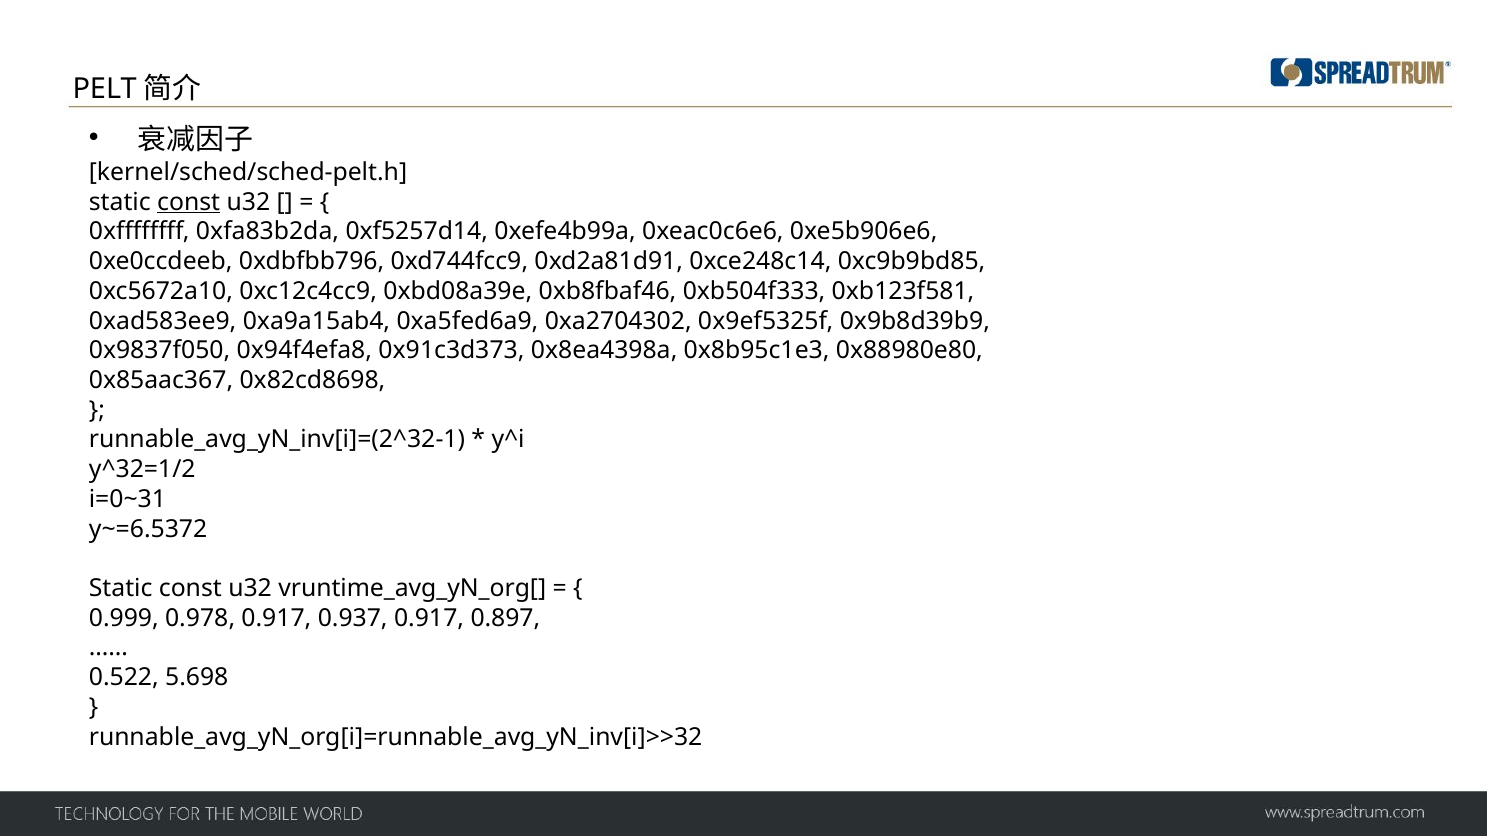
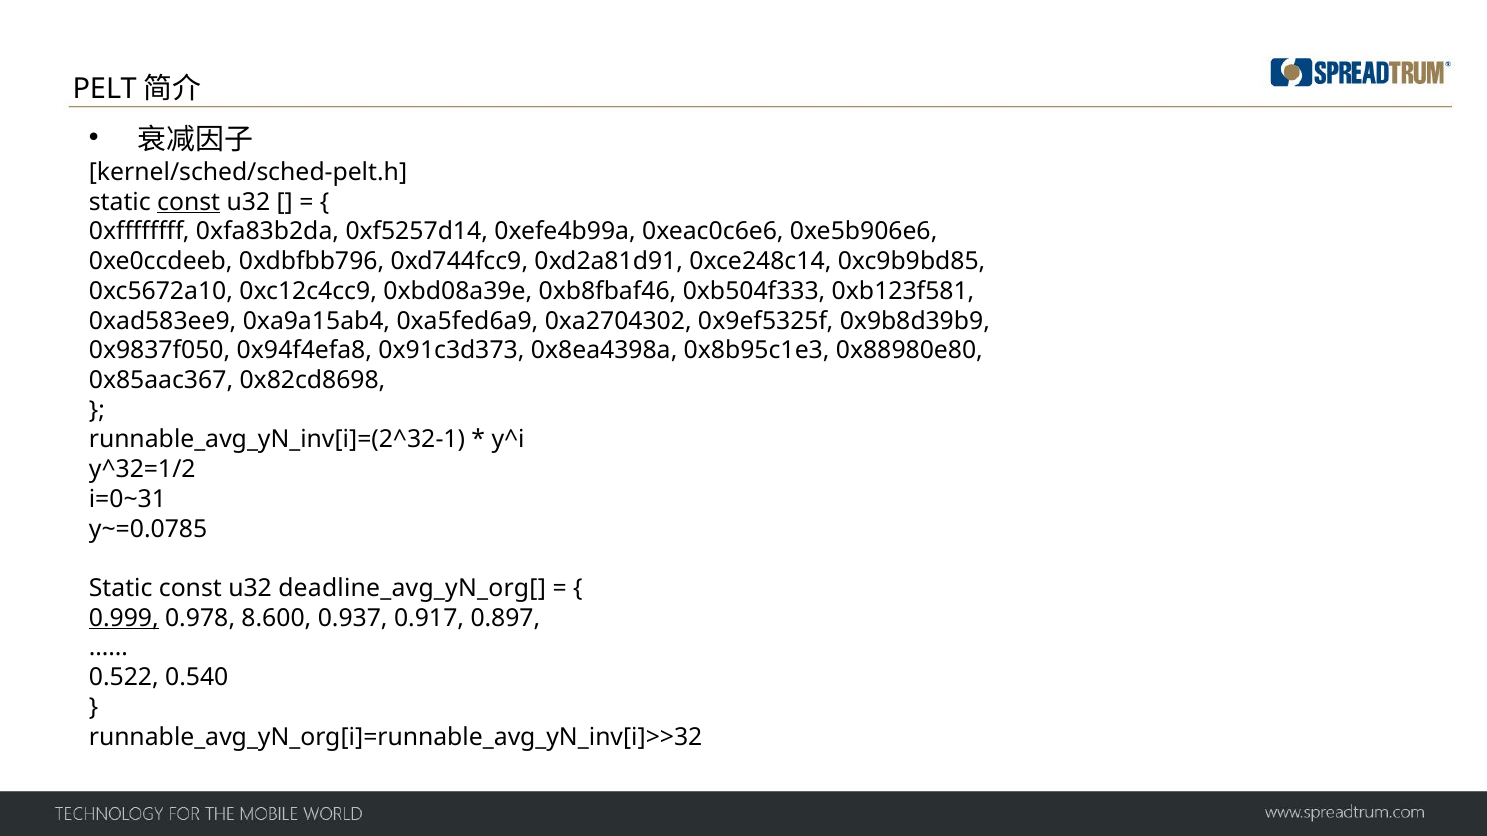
y~=6.5372: y~=6.5372 -> y~=0.0785 (148, 529)
vruntime_avg_yN_org[: vruntime_avg_yN_org[ -> deadline_avg_yN_org[ (412, 589)
0.999 underline: none -> present (124, 618)
0.978 0.917: 0.917 -> 8.600 (276, 618)
5.698: 5.698 -> 0.540 (197, 678)
